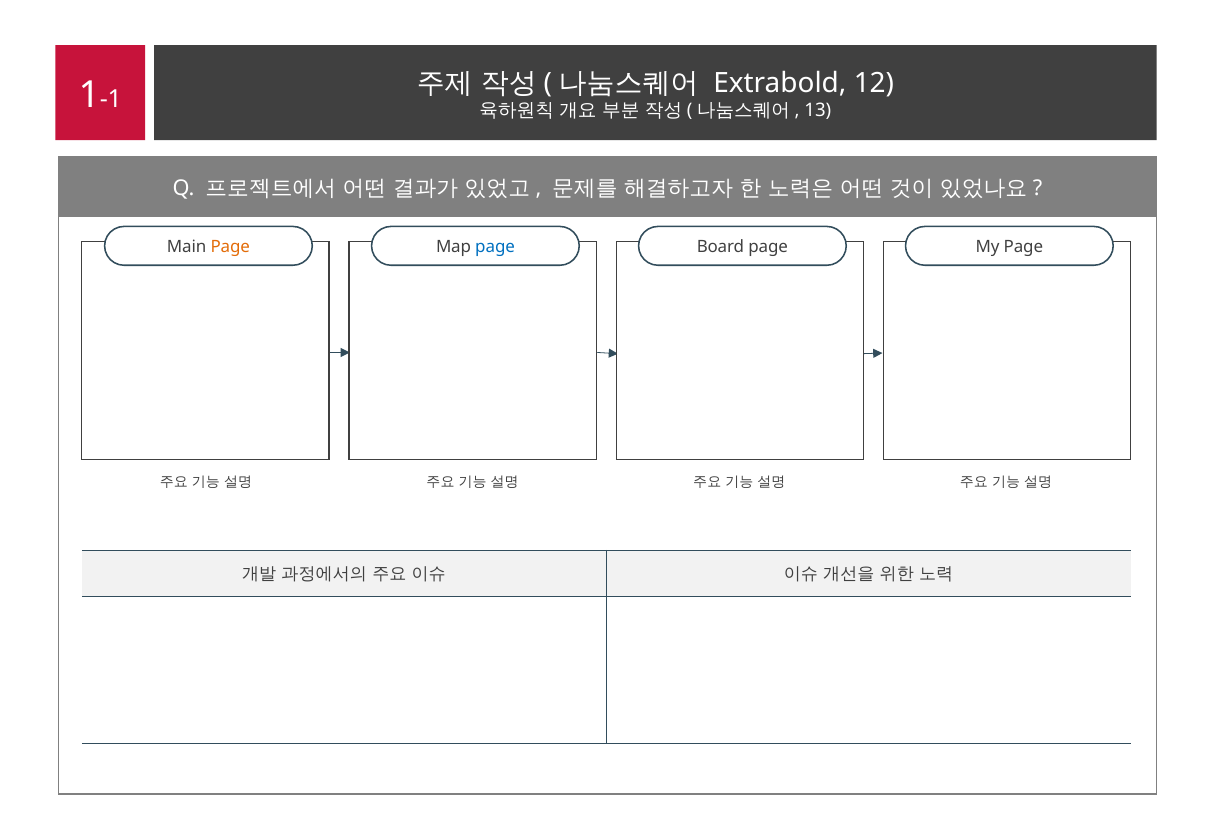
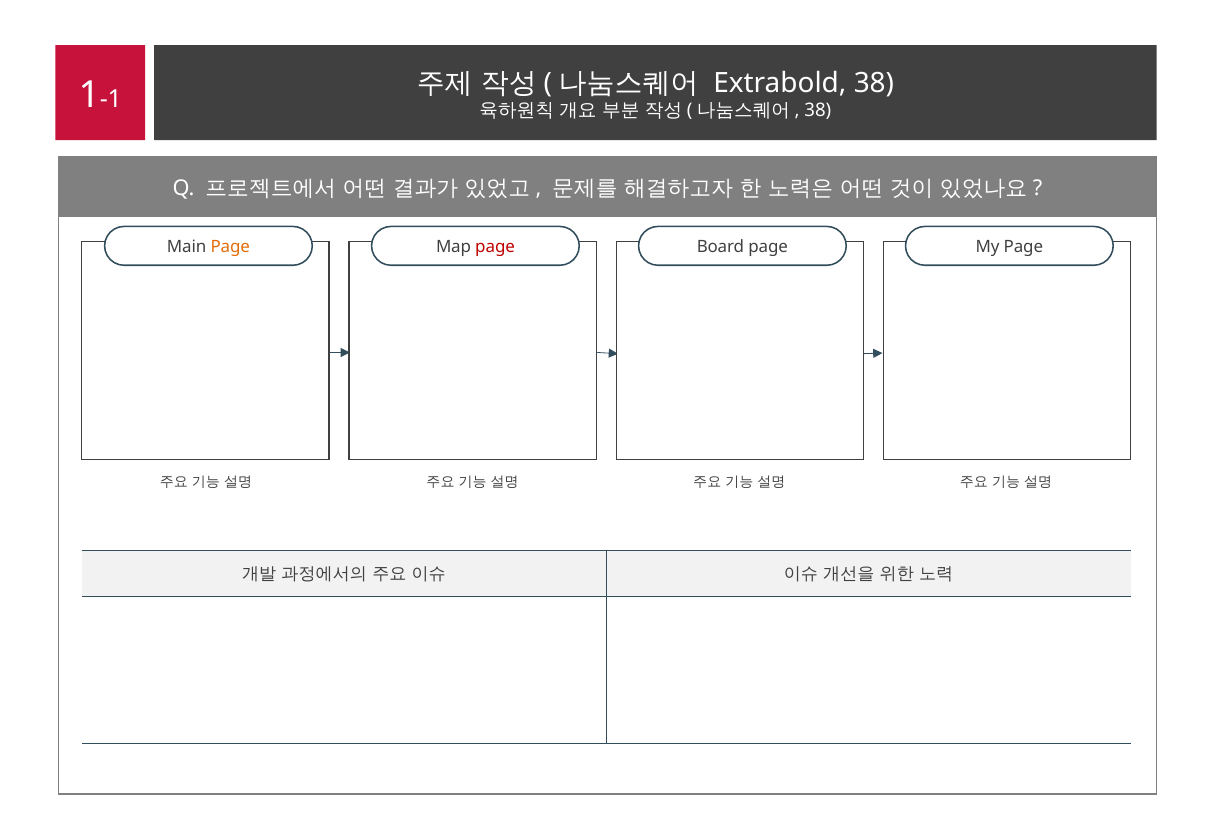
Extrabold 12: 12 -> 38 (874, 83)
13: 13 -> 38 (818, 111)
page colour: blue -> red (495, 247)
